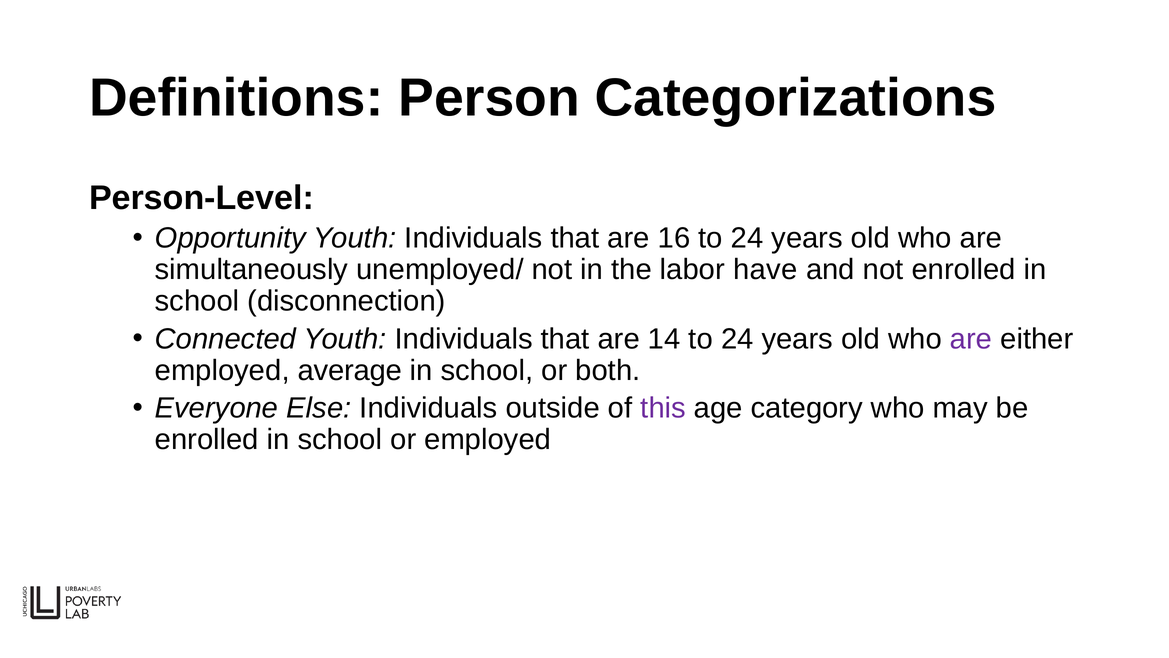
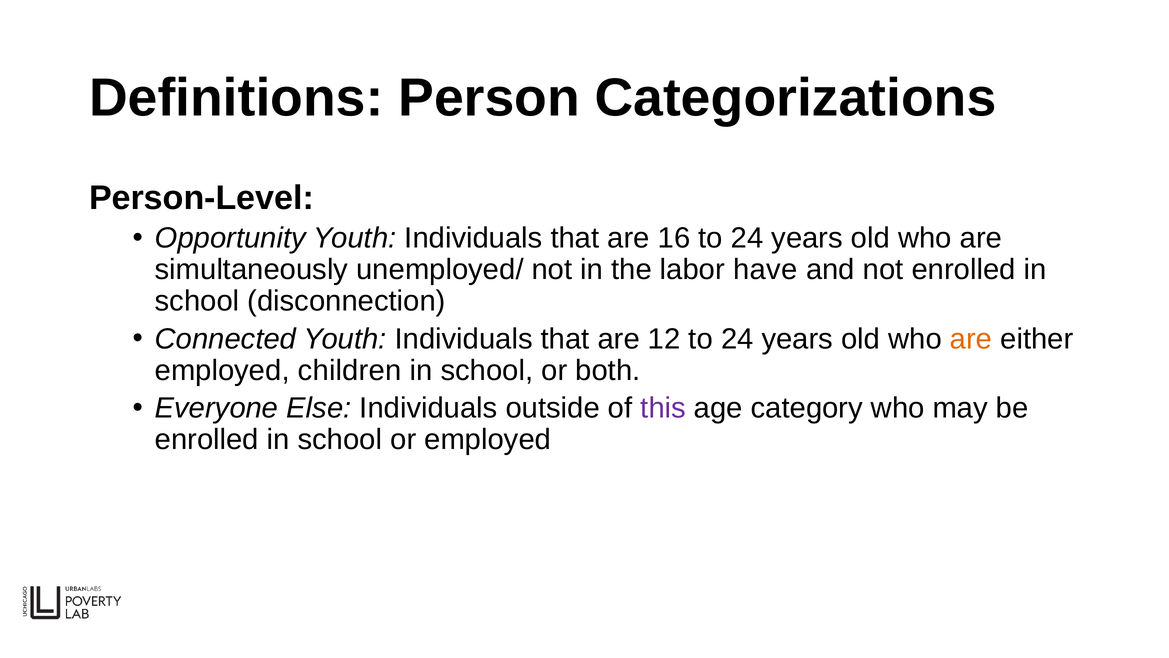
14: 14 -> 12 (664, 339)
are colour: purple -> orange (971, 339)
average: average -> children (350, 370)
